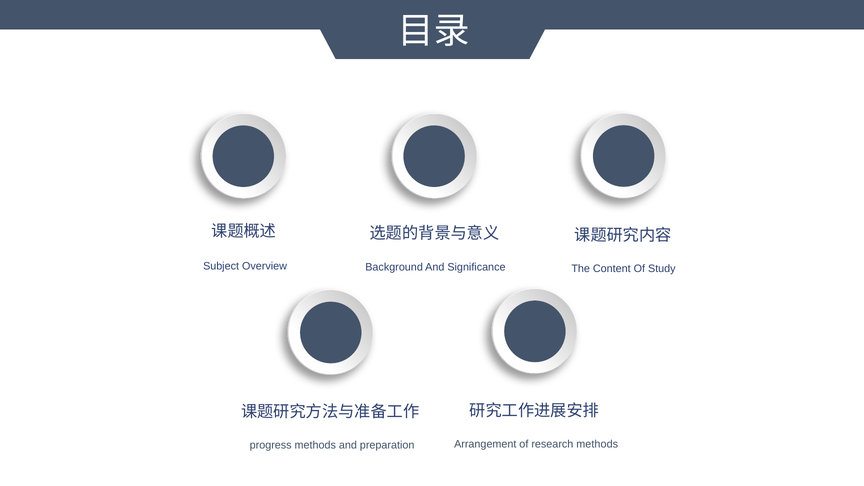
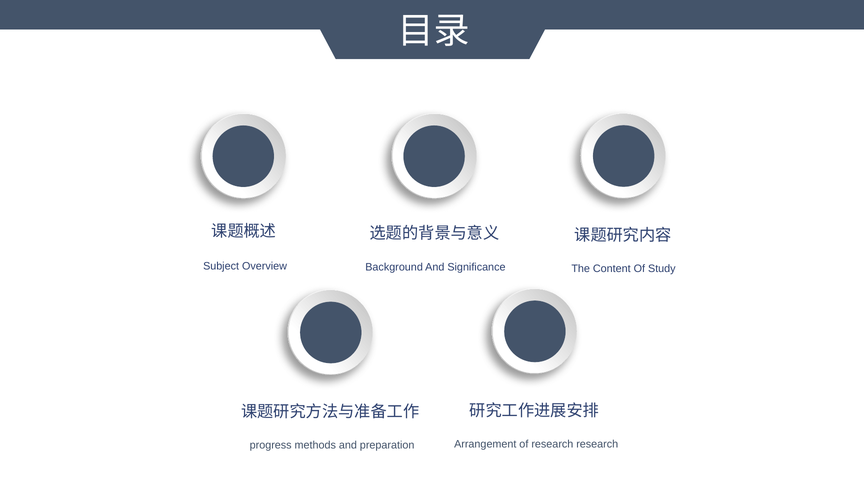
research methods: methods -> research (597, 444)
